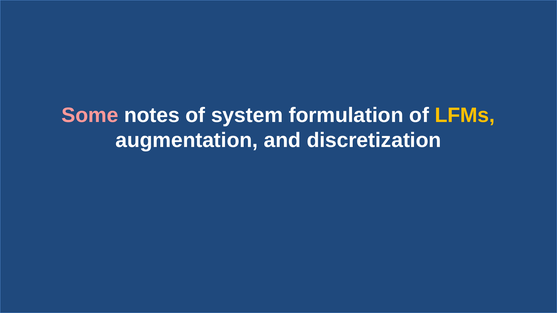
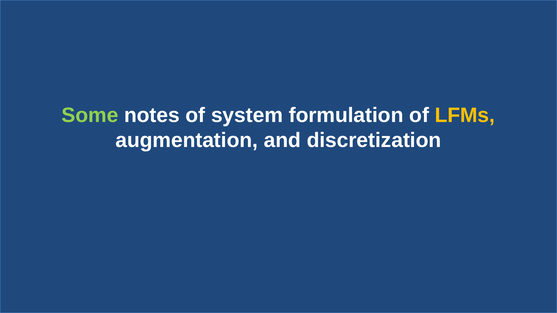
Some colour: pink -> light green (90, 115)
